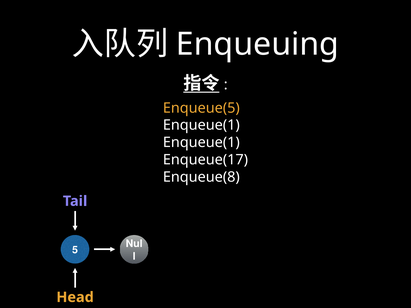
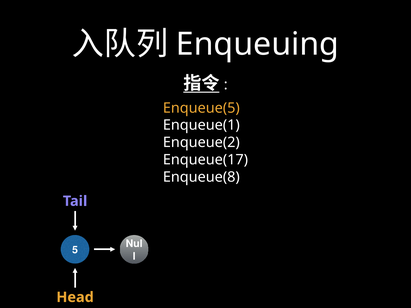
Enqueue(1: Enqueue(1 -> Enqueue(2 (201, 143)
